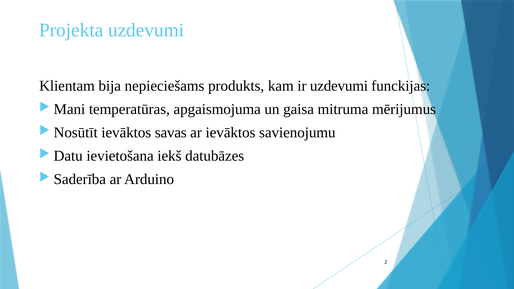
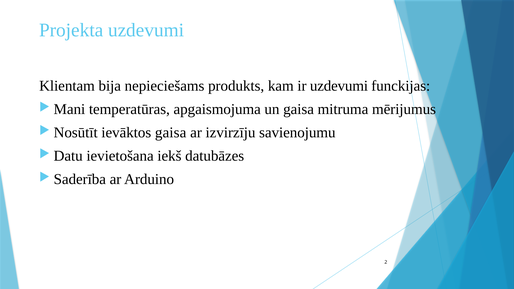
ievāktos savas: savas -> gaisa (171, 133)
ar ievāktos: ievāktos -> izvirzīju (231, 133)
